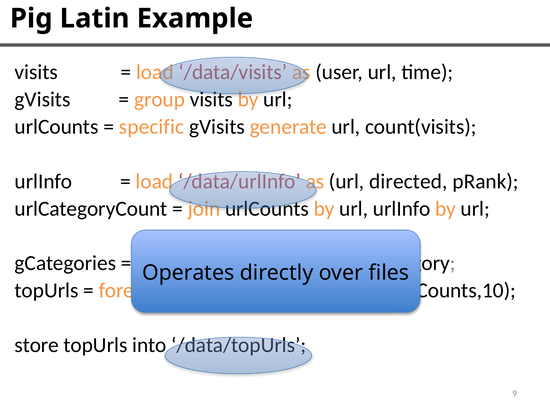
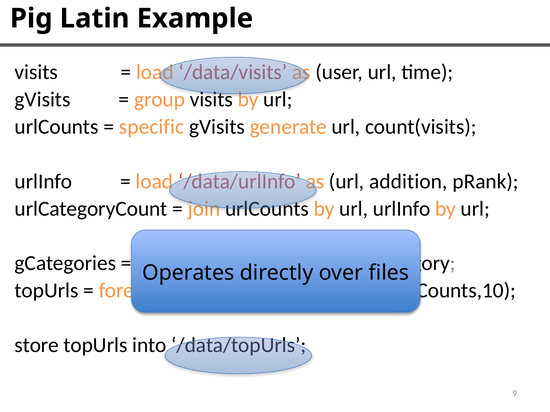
directed: directed -> addition (408, 182)
